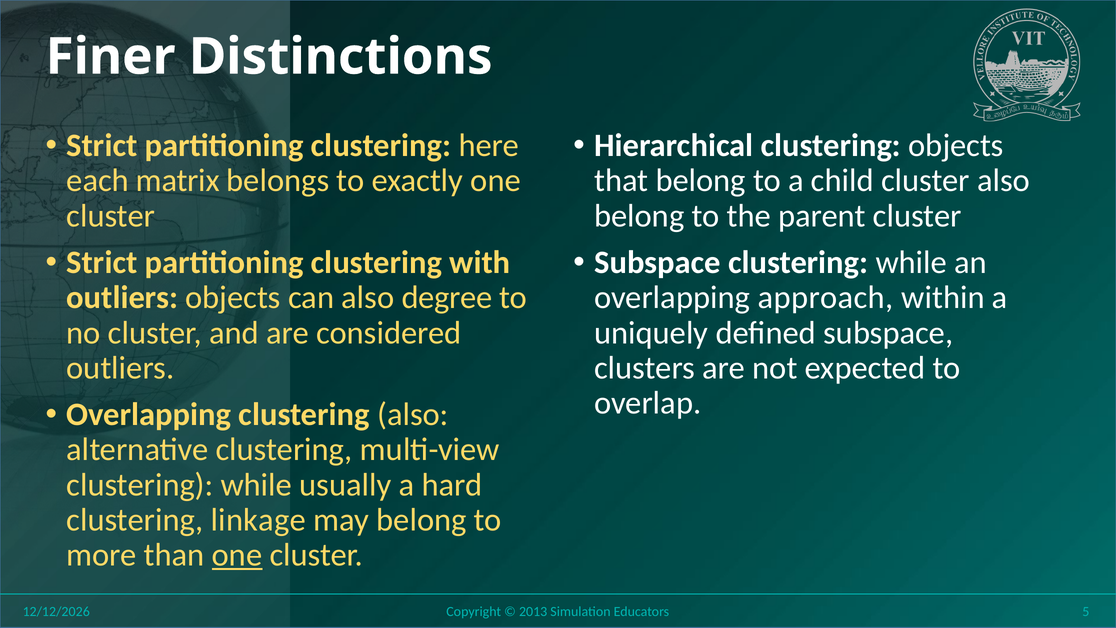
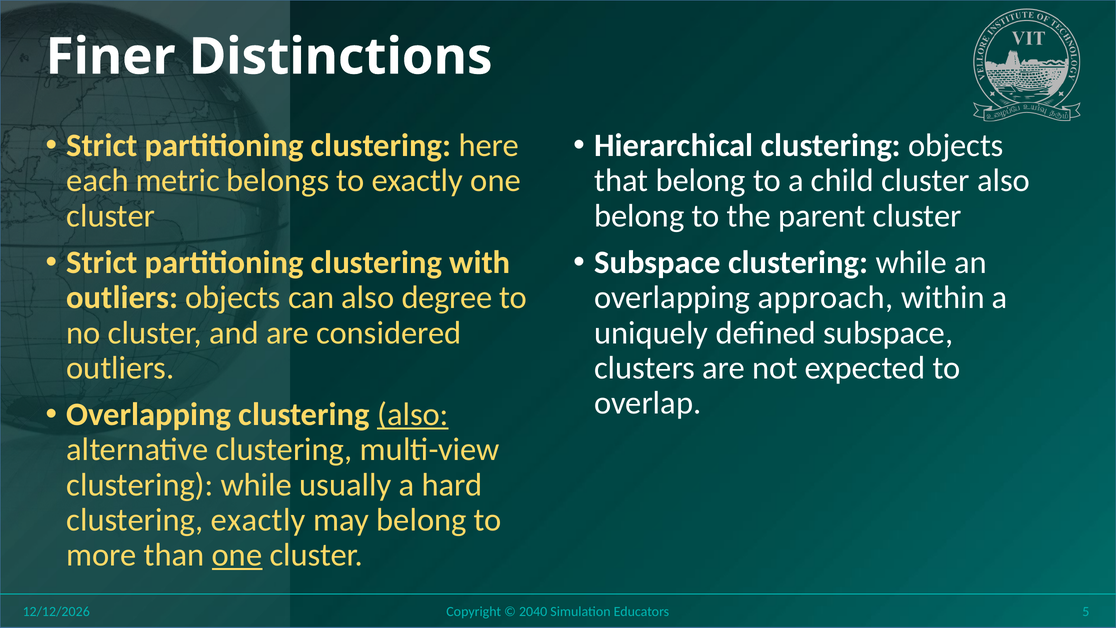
matrix: matrix -> metric (178, 181)
also underline: none -> present (413, 414)
clustering linkage: linkage -> exactly (258, 520)
2013: 2013 -> 2040 (533, 611)
